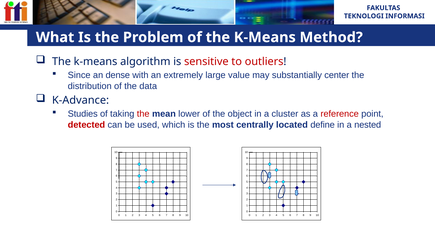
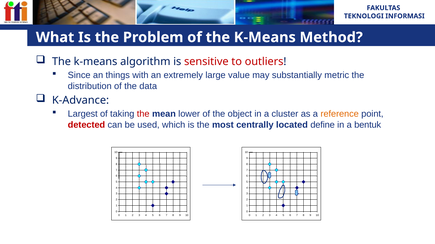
dense: dense -> things (118, 76)
center: center -> metric (337, 76)
Studies: Studies -> Largest (83, 114)
reference colour: red -> orange (340, 114)
nested: nested -> bentuk (368, 125)
